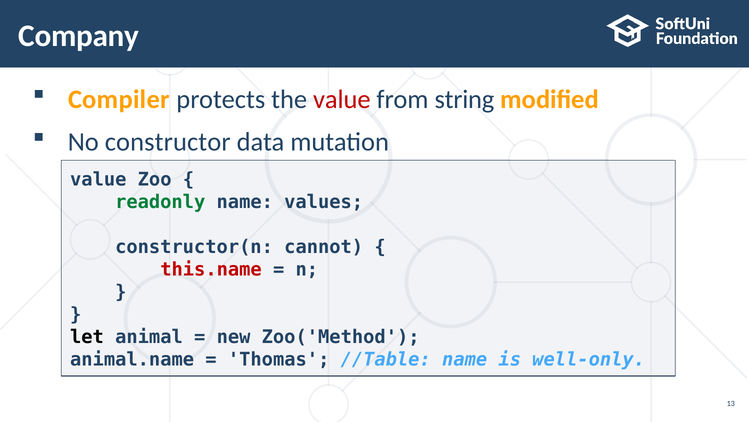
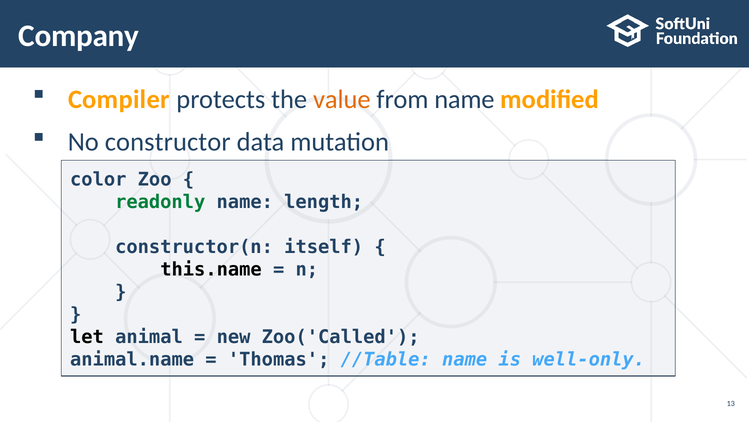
value colour: red -> orange (342, 99)
from string: string -> name (464, 99)
value: value -> color (98, 179)
values: values -> length (324, 202)
cannot: cannot -> itself (324, 247)
this.name colour: red -> black (211, 269)
Zoo('Method: Zoo('Method -> Zoo('Called (341, 337)
